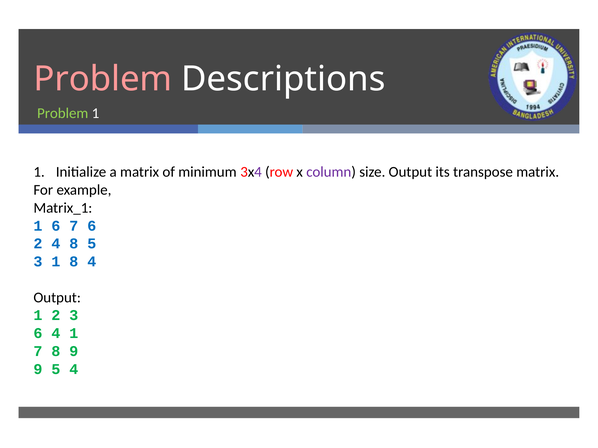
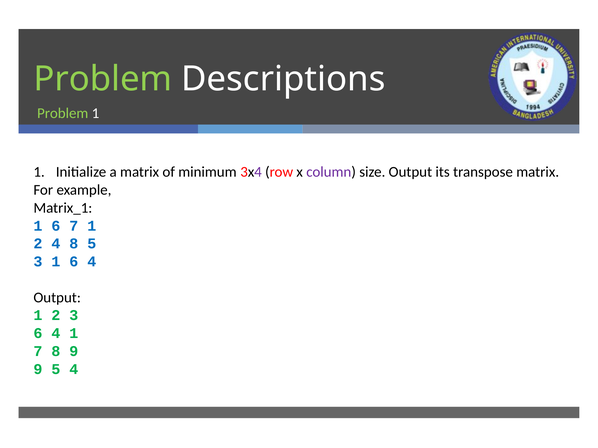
Problem colour: pink -> light green (103, 79)
7 6: 6 -> 1 (92, 226)
3 1 8: 8 -> 6 (74, 262)
